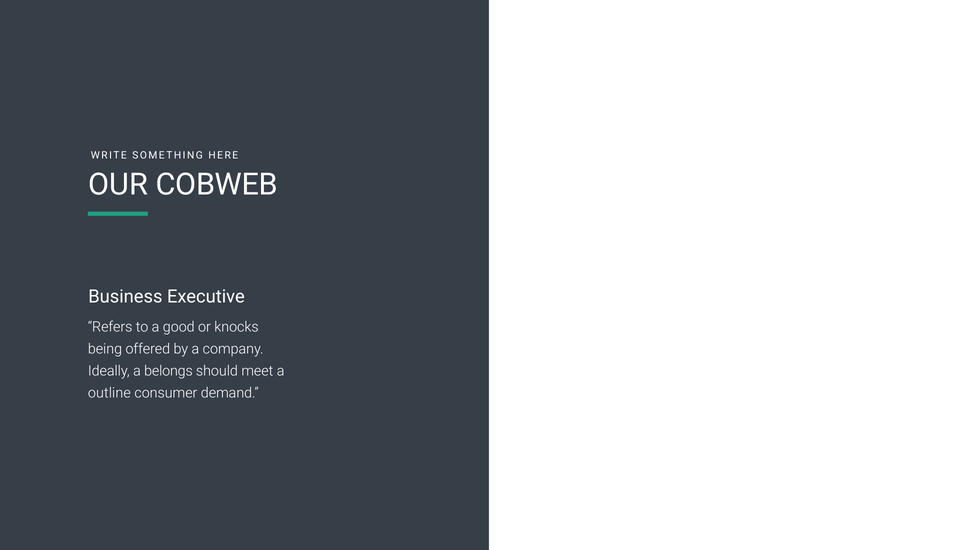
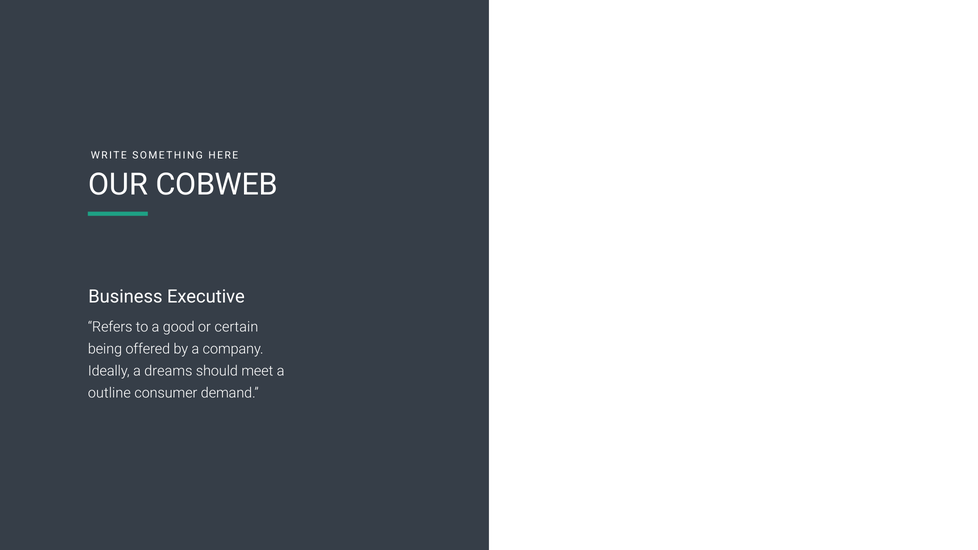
knocks: knocks -> certain (236, 327)
belongs: belongs -> dreams (168, 371)
